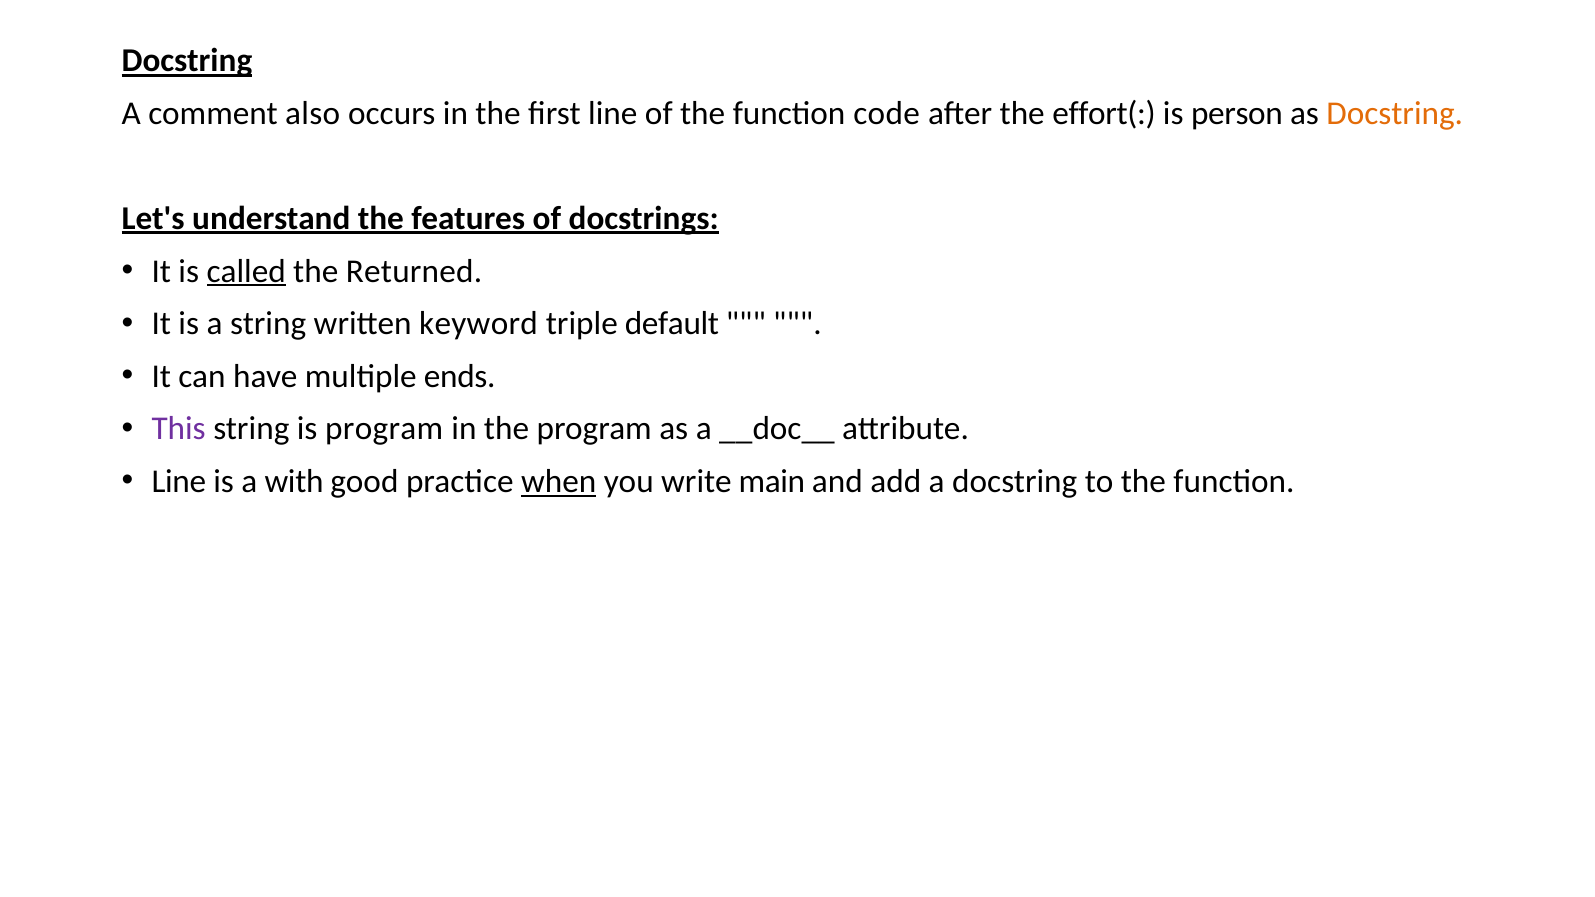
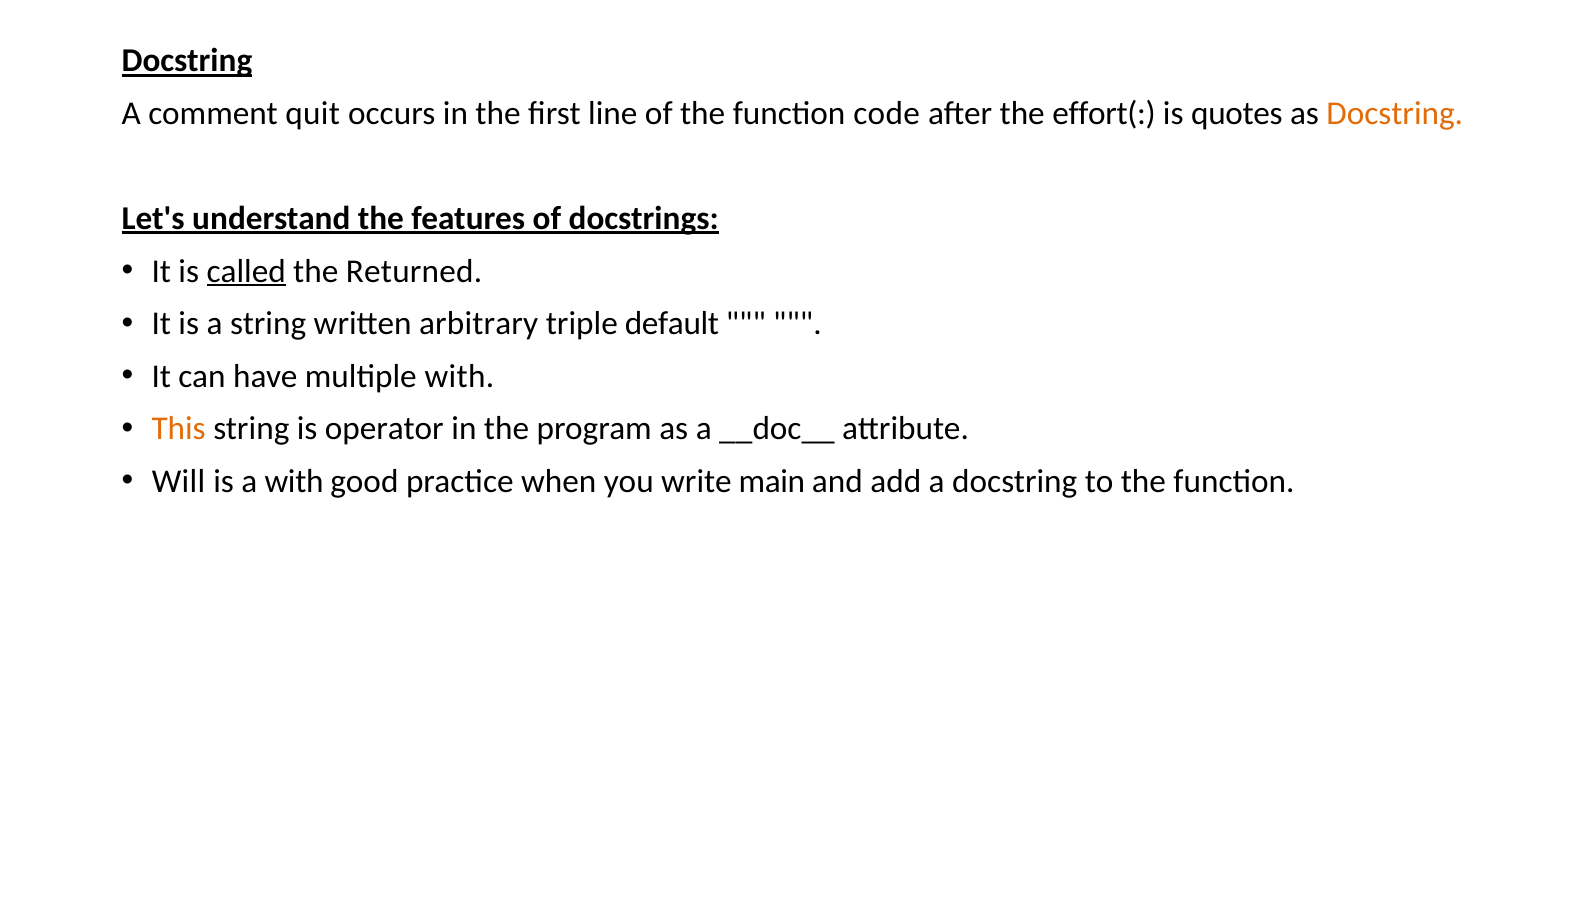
also: also -> quit (313, 114)
person: person -> quotes (1237, 114)
keyword: keyword -> arbitrary (479, 324)
multiple ends: ends -> with (459, 376)
This colour: purple -> orange (179, 429)
is program: program -> operator (384, 429)
Line: Line -> Will (178, 481)
when underline: present -> none (559, 481)
